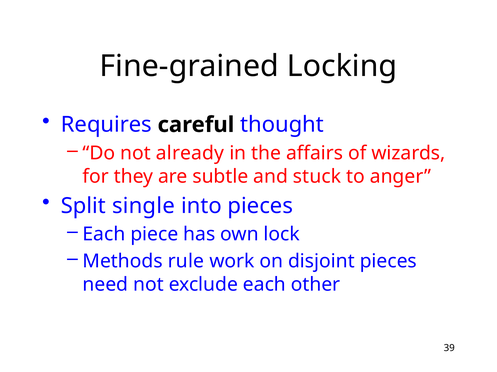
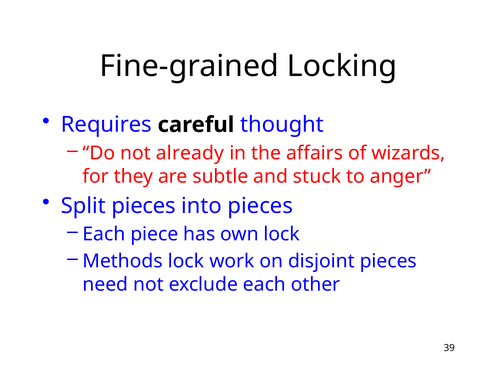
Split single: single -> pieces (144, 206)
Methods rule: rule -> lock (186, 262)
